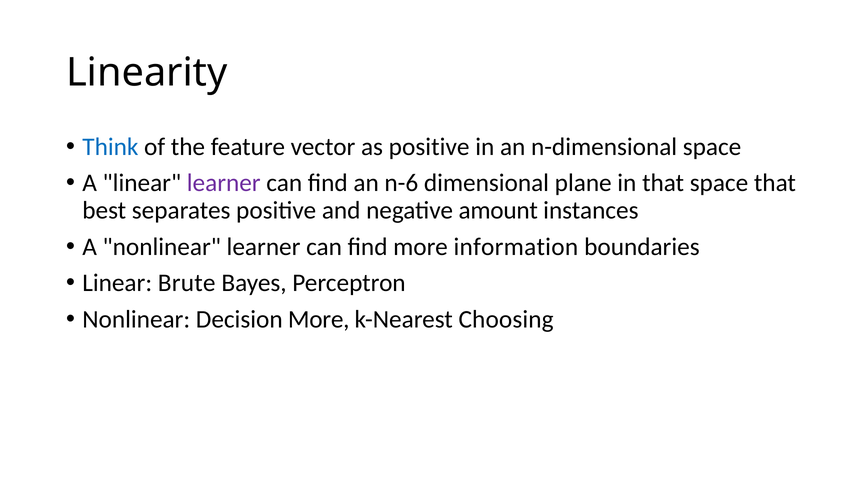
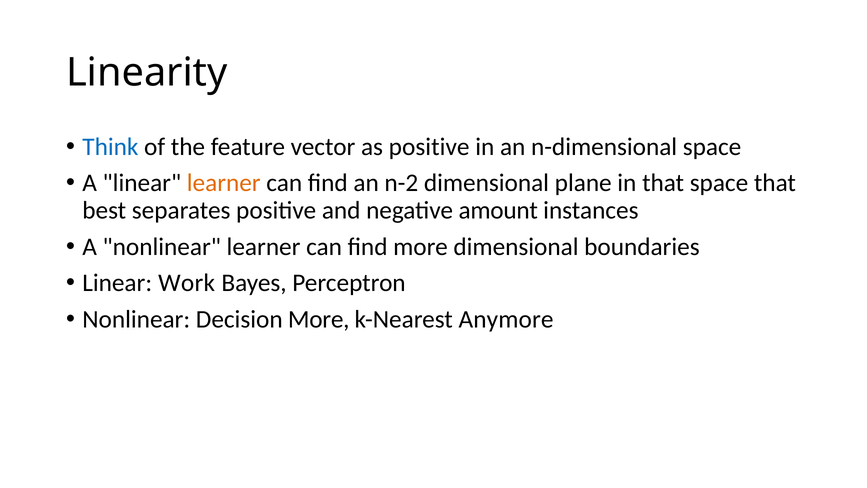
learner colour: purple -> orange (224, 183)
n-6: n-6 -> n-2 (401, 183)
more information: information -> dimensional (516, 247)
Brute: Brute -> Work (187, 283)
Choosing: Choosing -> Anymore (506, 319)
